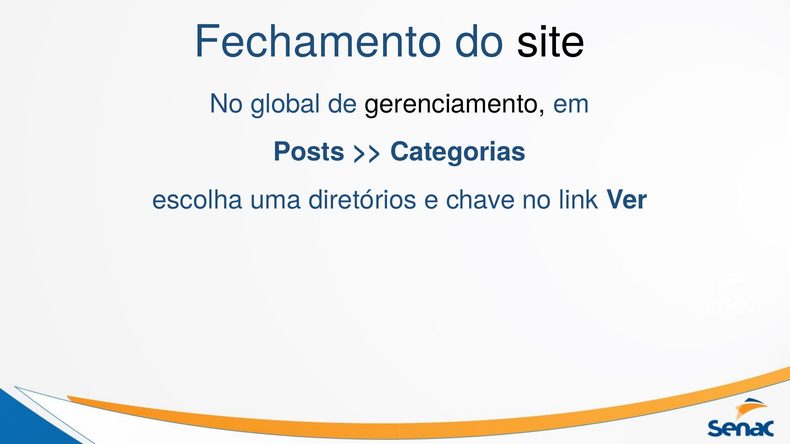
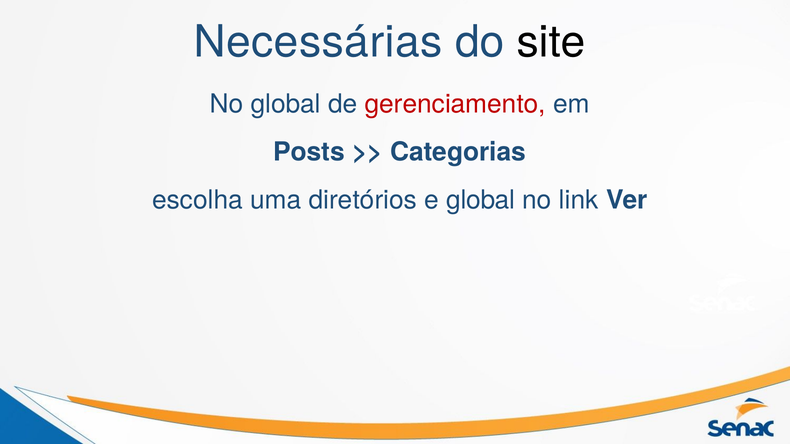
Fechamento: Fechamento -> Necessárias (318, 42)
gerenciamento colour: black -> red (455, 104)
e chave: chave -> global (481, 200)
